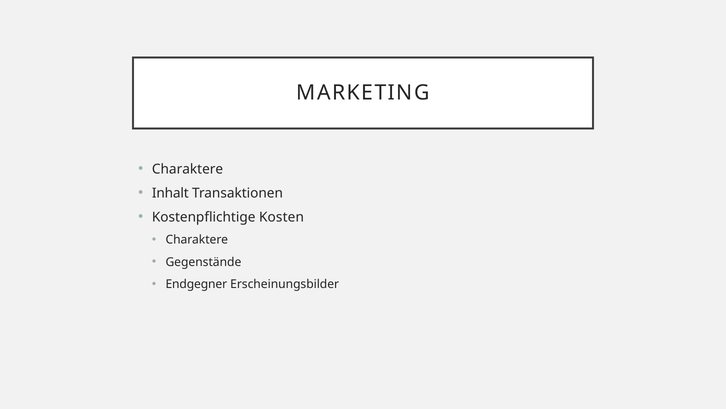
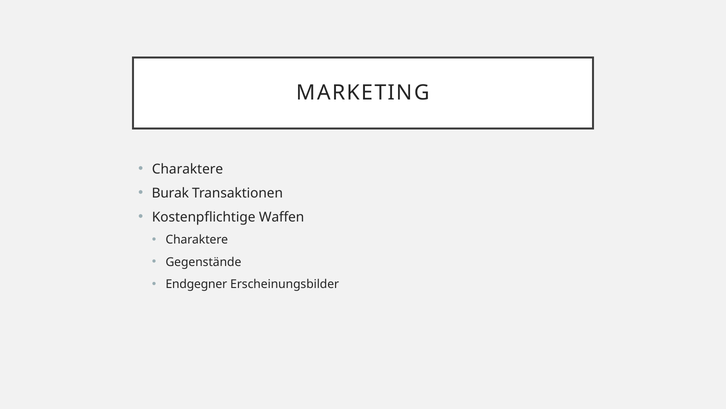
Inhalt: Inhalt -> Burak (170, 193)
Kosten: Kosten -> Waffen (282, 217)
